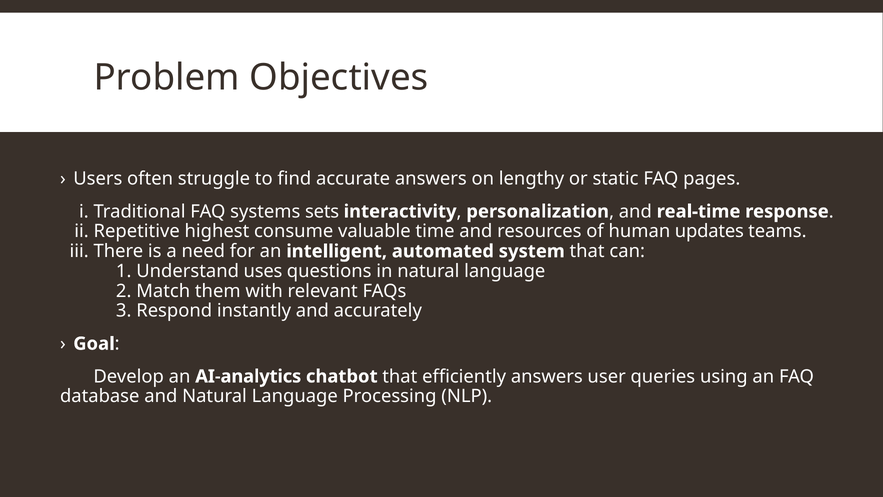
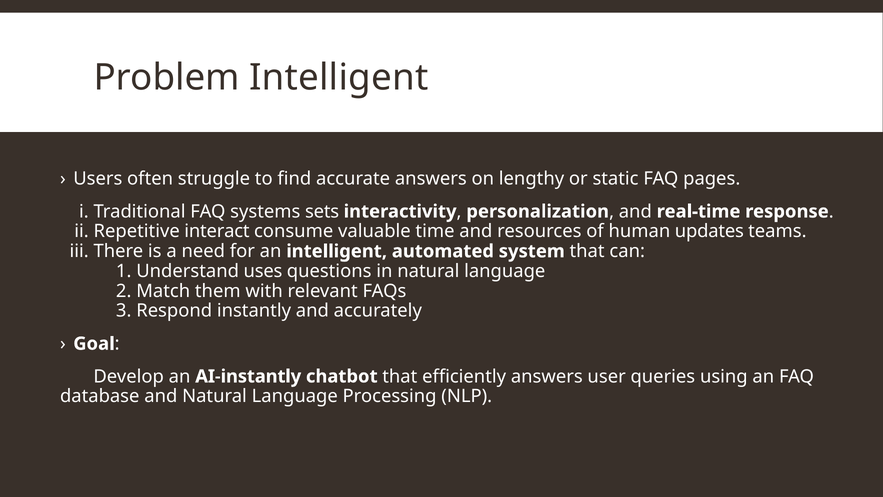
Problem Objectives: Objectives -> Intelligent (339, 78)
highest: highest -> interact (217, 231)
AI-analytics: AI-analytics -> AI-instantly (248, 376)
